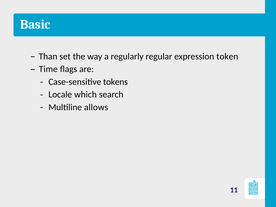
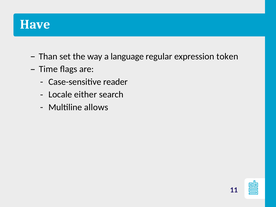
Basic: Basic -> Have (35, 24)
regularly: regularly -> language (127, 56)
tokens: tokens -> reader (115, 82)
which: which -> either (85, 95)
